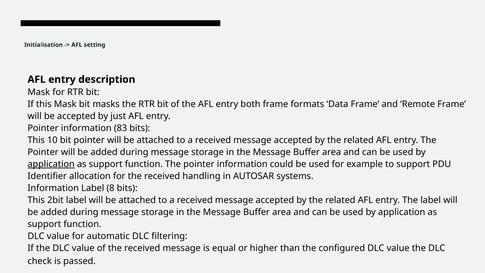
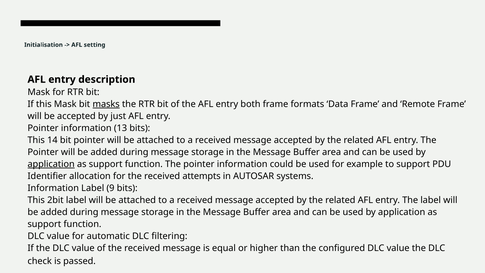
masks underline: none -> present (106, 104)
83: 83 -> 13 (121, 128)
10: 10 -> 14 (52, 140)
handling: handling -> attempts (202, 176)
8: 8 -> 9 (110, 188)
